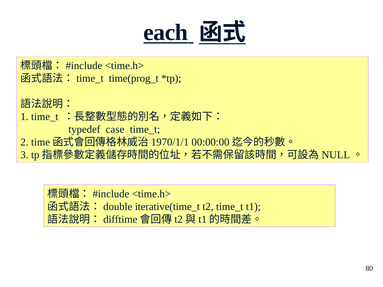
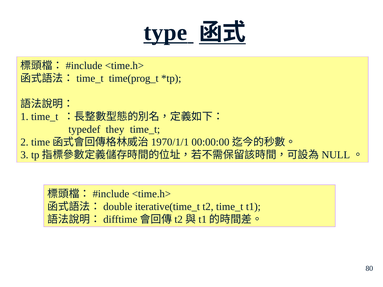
each: each -> type (165, 33)
case: case -> they (115, 130)
